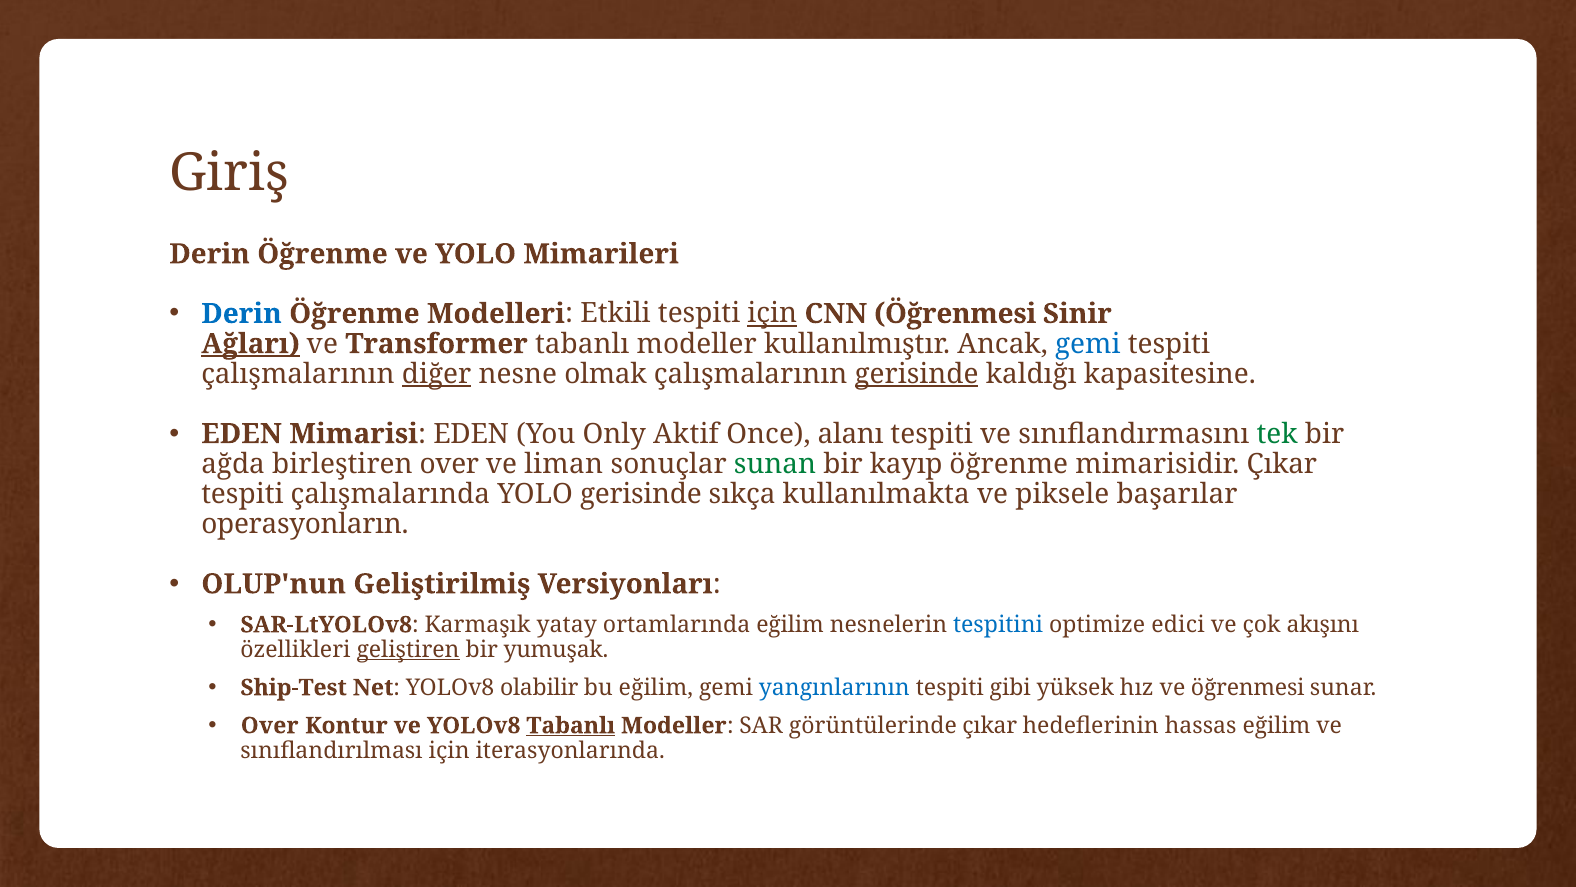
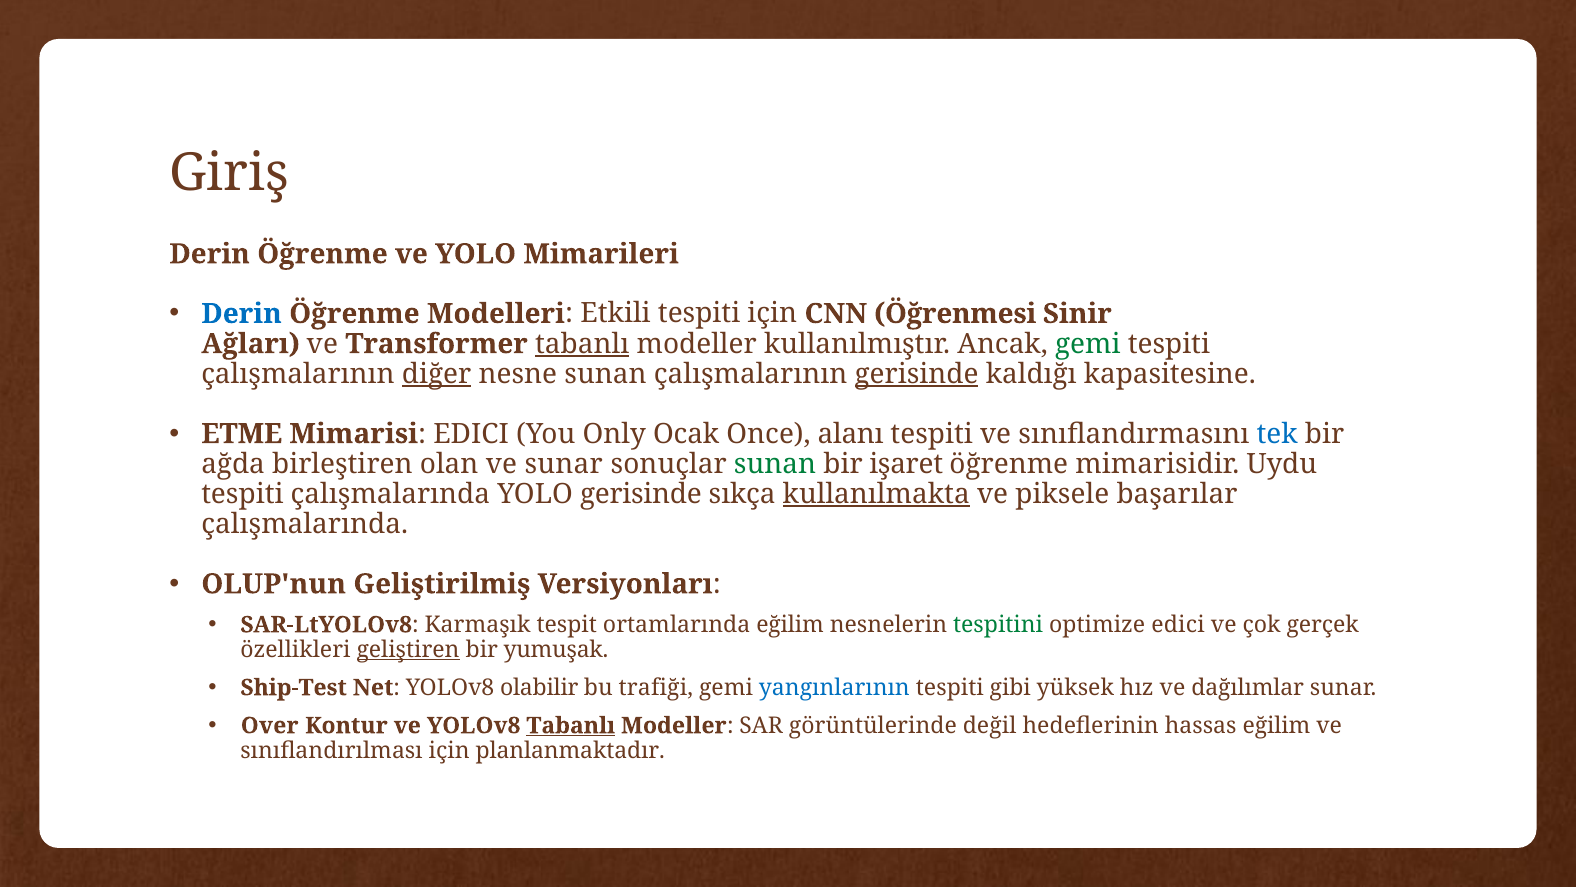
için underline: present -> none (772, 314)
Ağları underline: present -> none (251, 344)
tabanlı underline: none -> present (582, 344)
gemi colour: blue -> green (1088, 344)
nesne olmak: olmak -> sunan (606, 374)
EDEN: EDEN -> ETME (242, 434)
Mimarisi EDEN: EDEN -> EDICI (471, 434)
Aktif: Aktif -> Ocak (686, 434)
tek colour: green -> blue (1277, 434)
birleştiren over: over -> olan (449, 464)
ve liman: liman -> sunar (564, 464)
kayıp: kayıp -> işaret (906, 464)
mimarisidir Çıkar: Çıkar -> Uydu (1282, 464)
kullanılmakta underline: none -> present (876, 494)
operasyonların: operasyonların -> çalışmalarında (305, 524)
yatay: yatay -> tespit (567, 625)
tespitini colour: blue -> green (998, 625)
akışını: akışını -> gerçek (1323, 625)
bu eğilim: eğilim -> trafiği (656, 687)
ve öğrenmesi: öğrenmesi -> dağılımlar (1248, 687)
görüntülerinde çıkar: çıkar -> değil (990, 725)
iterasyonlarında: iterasyonlarında -> planlanmaktadır (570, 750)
